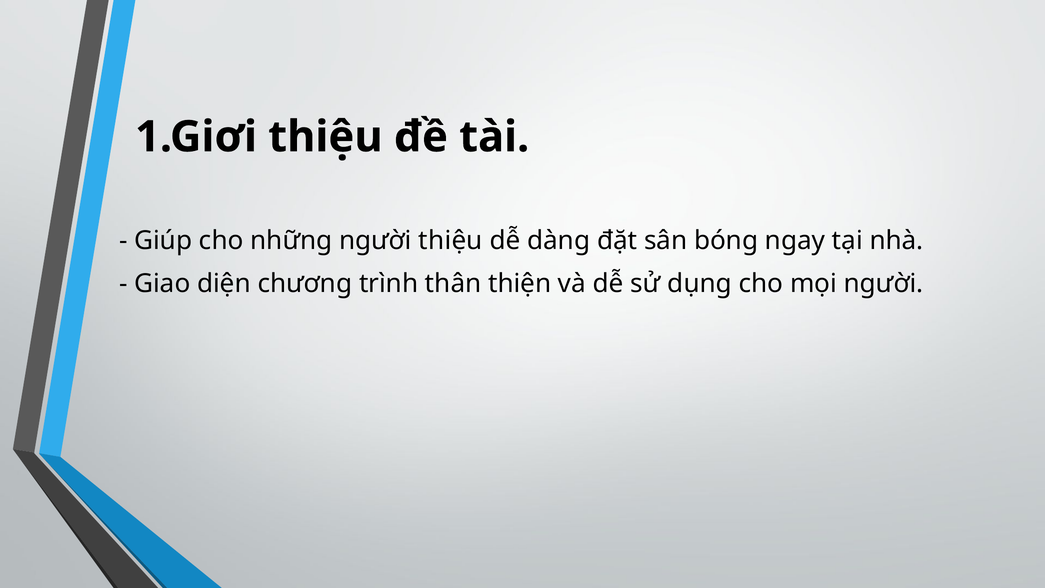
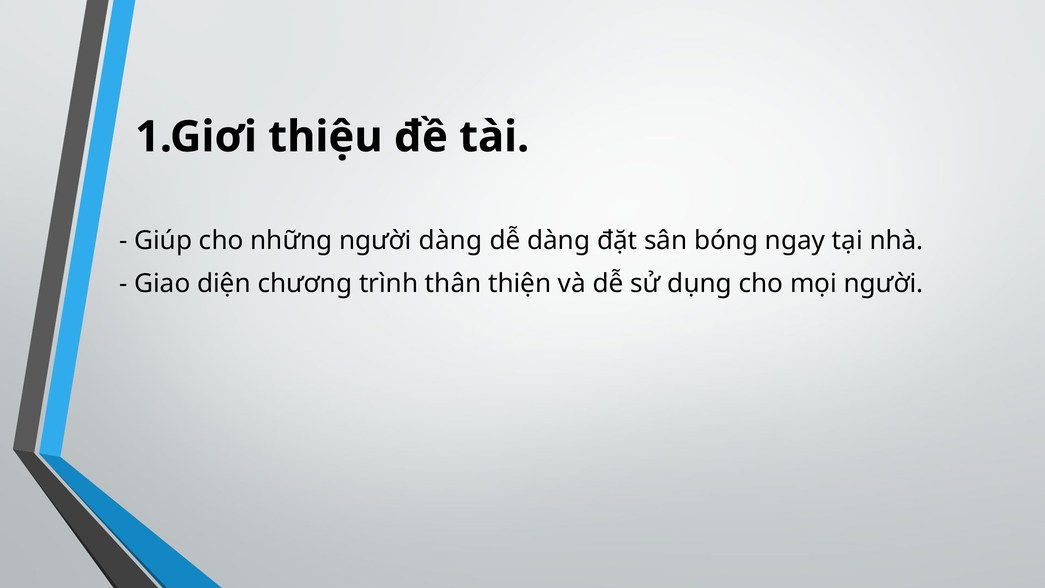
người thiệu: thiệu -> dàng (451, 240)
